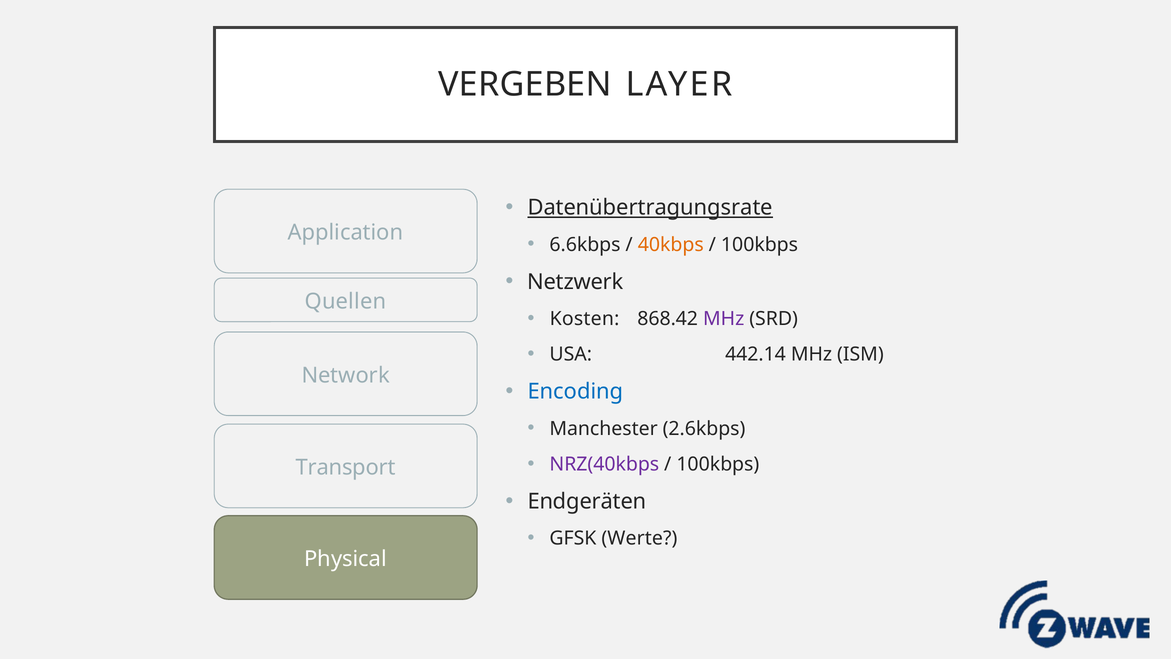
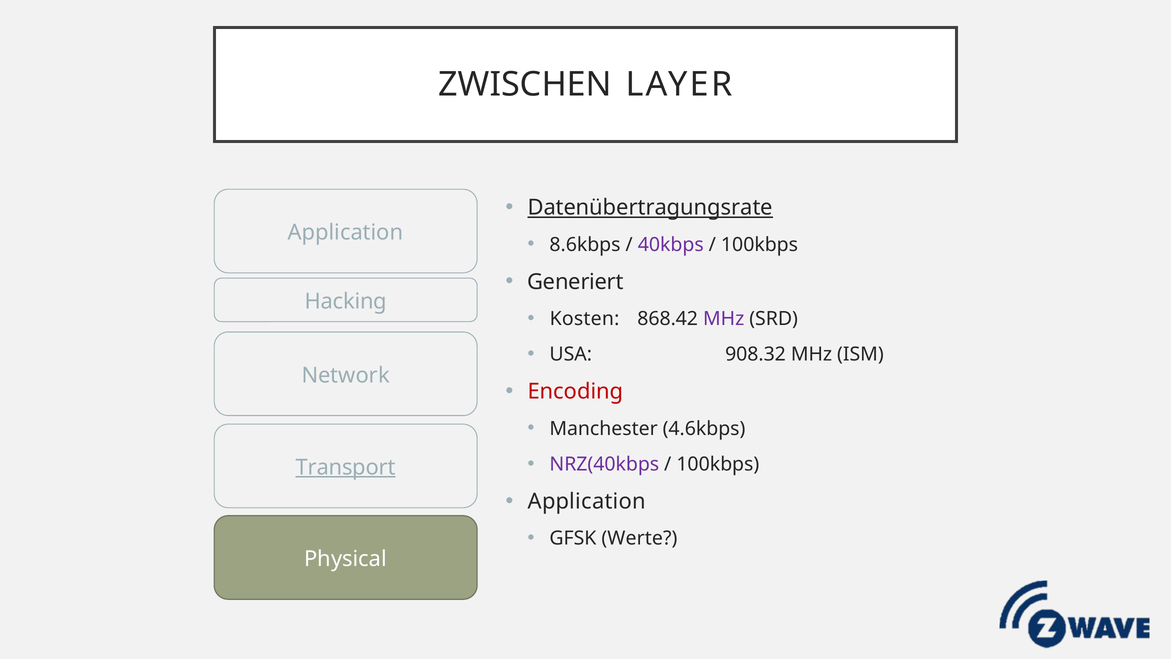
VERGEBEN: VERGEBEN -> ZWISCHEN (525, 84)
6.6kbps: 6.6kbps -> 8.6kbps (585, 244)
40kbps colour: orange -> purple (671, 244)
Netzwerk: Netzwerk -> Generiert (575, 282)
Quellen: Quellen -> Hacking (346, 301)
442.14: 442.14 -> 908.32 (756, 354)
Encoding colour: blue -> red (575, 392)
2.6kbps: 2.6kbps -> 4.6kbps (704, 428)
Transport underline: none -> present (346, 467)
Endgeräten: Endgeräten -> Application (587, 501)
